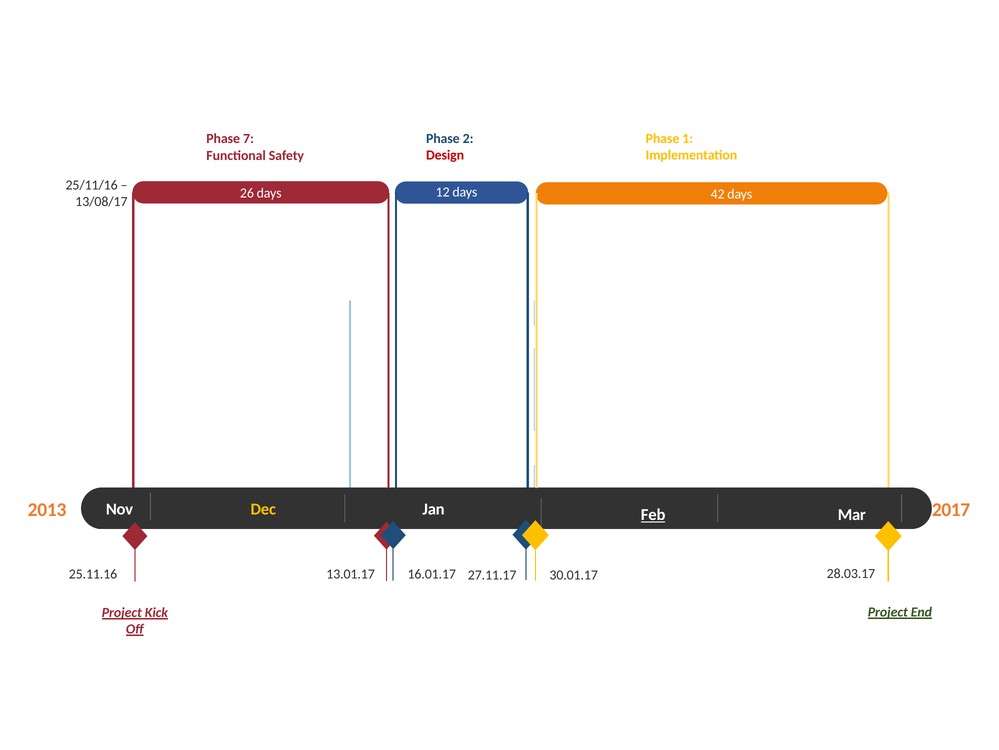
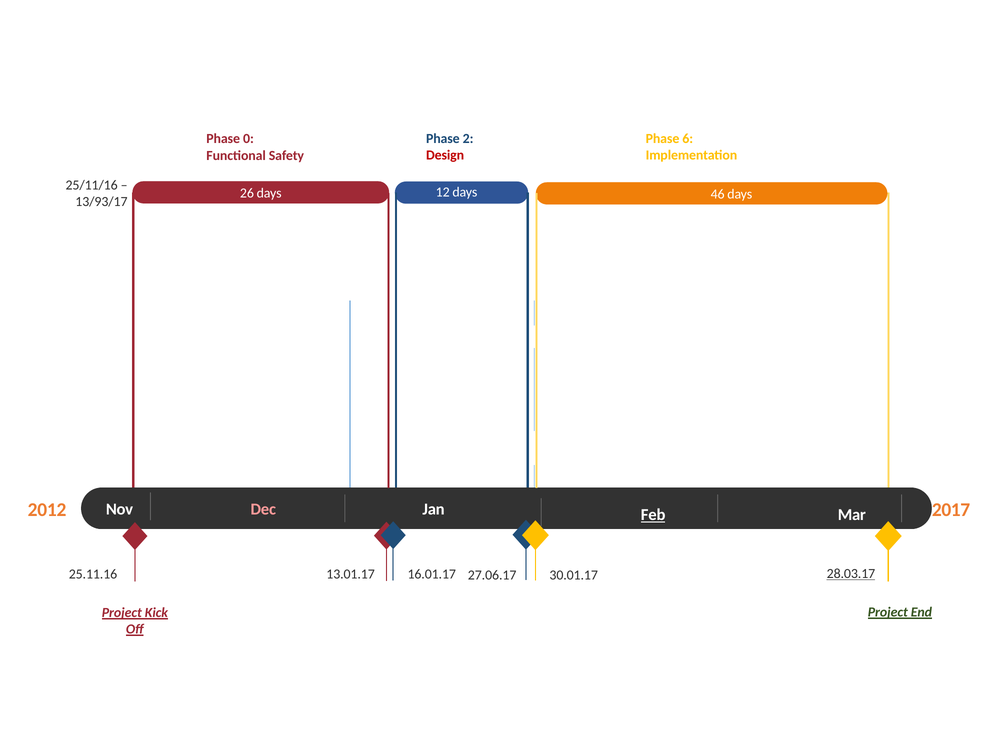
1: 1 -> 6 (688, 138)
7: 7 -> 0 (248, 139)
42: 42 -> 46 (718, 194)
13/08/17: 13/08/17 -> 13/93/17 (101, 201)
2013: 2013 -> 2012 (47, 509)
Dec colour: yellow -> pink (263, 509)
28.03.17 underline: none -> present (851, 573)
27.11.17: 27.11.17 -> 27.06.17 (492, 574)
